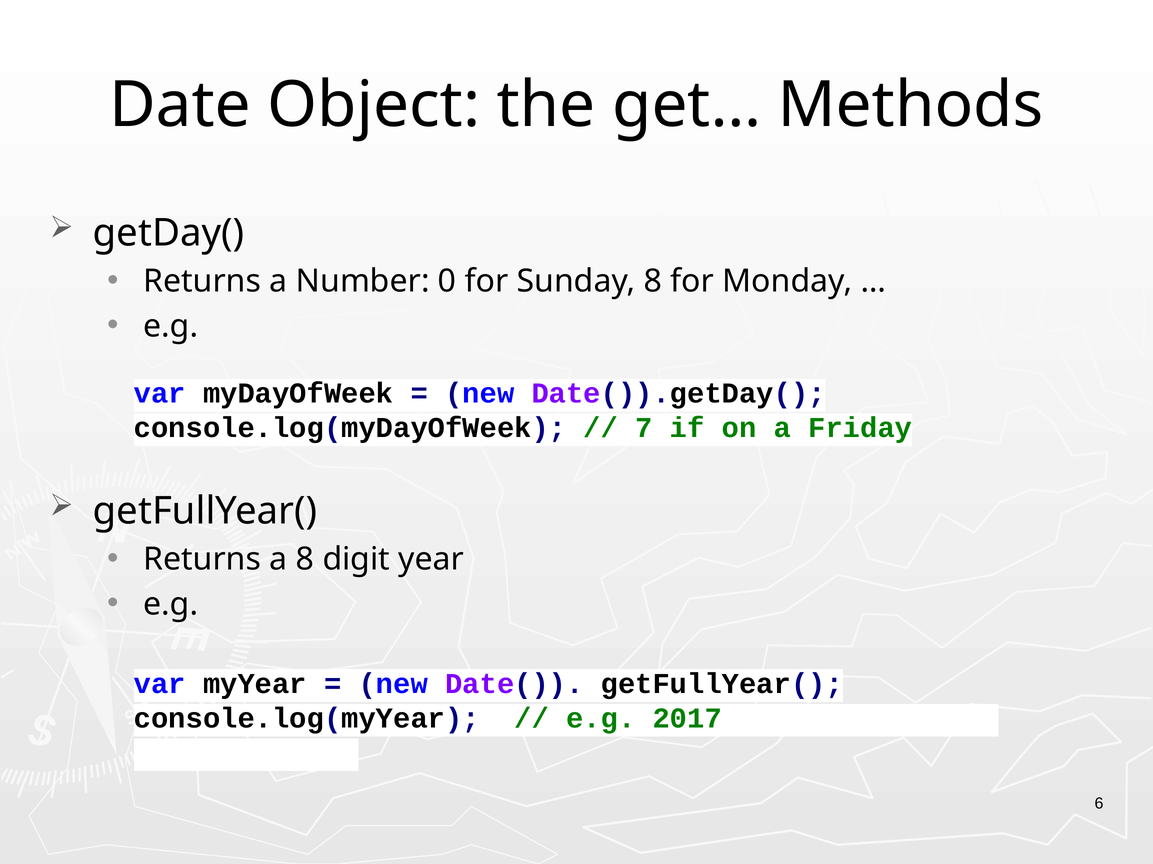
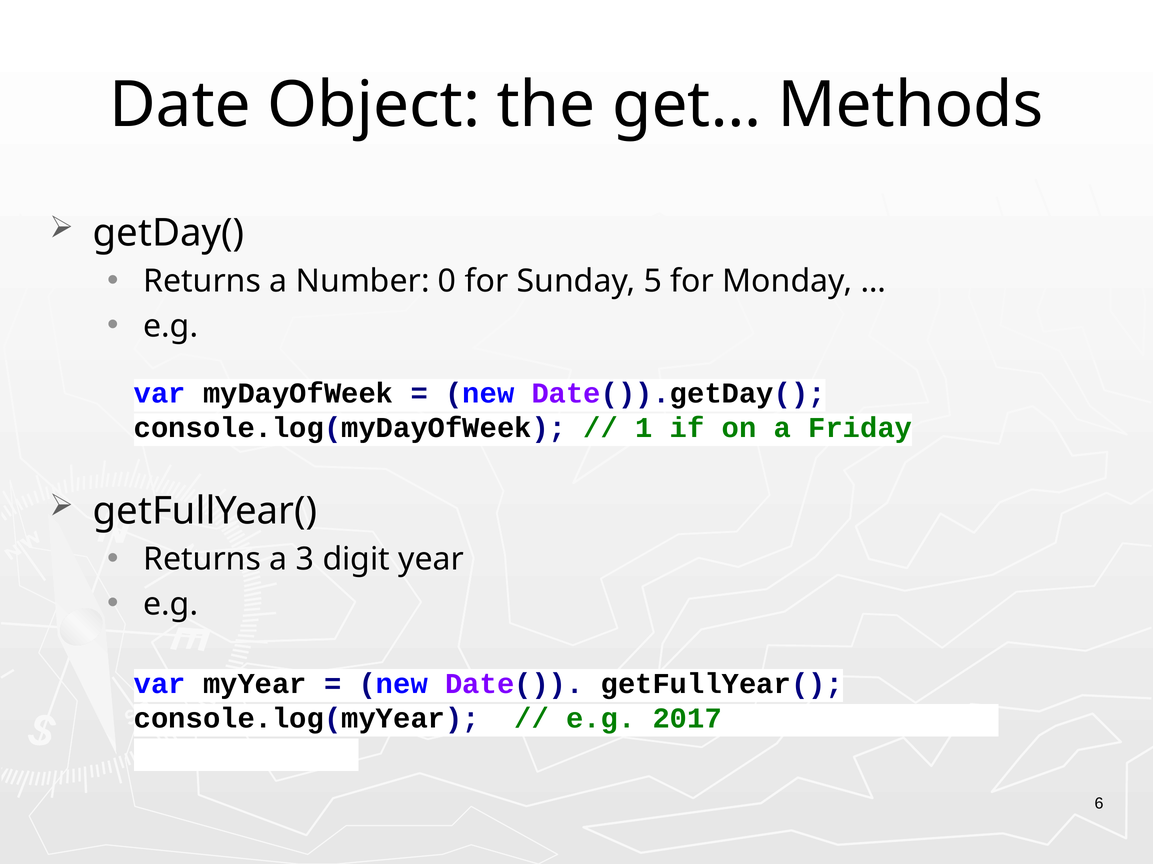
Sunday 8: 8 -> 5 (653, 282)
7: 7 -> 1 (644, 428)
a 8: 8 -> 3 (305, 560)
